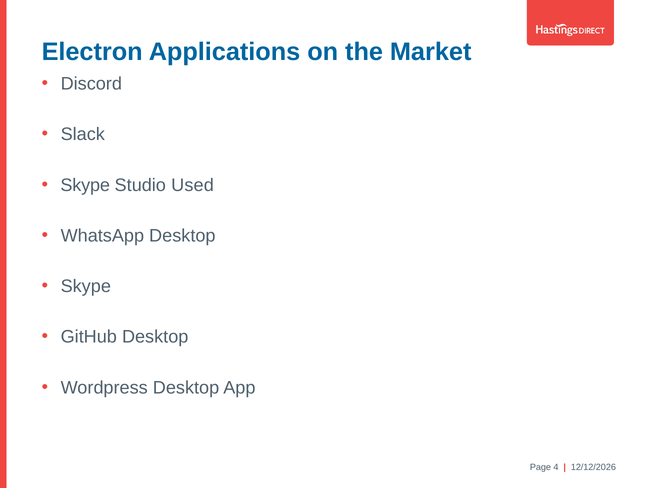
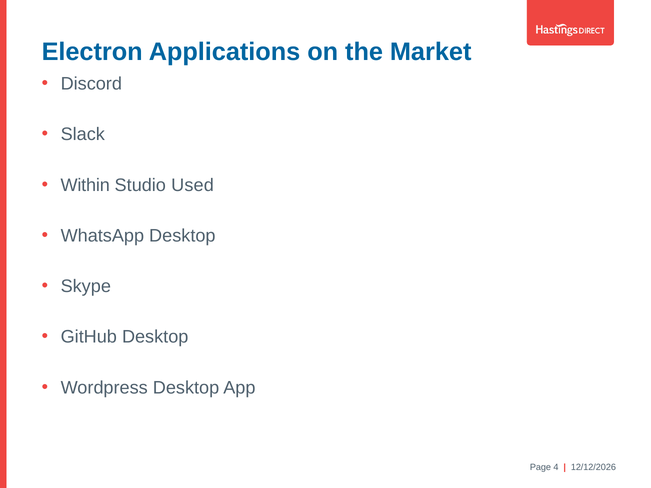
Skype: Skype -> Within (85, 185)
